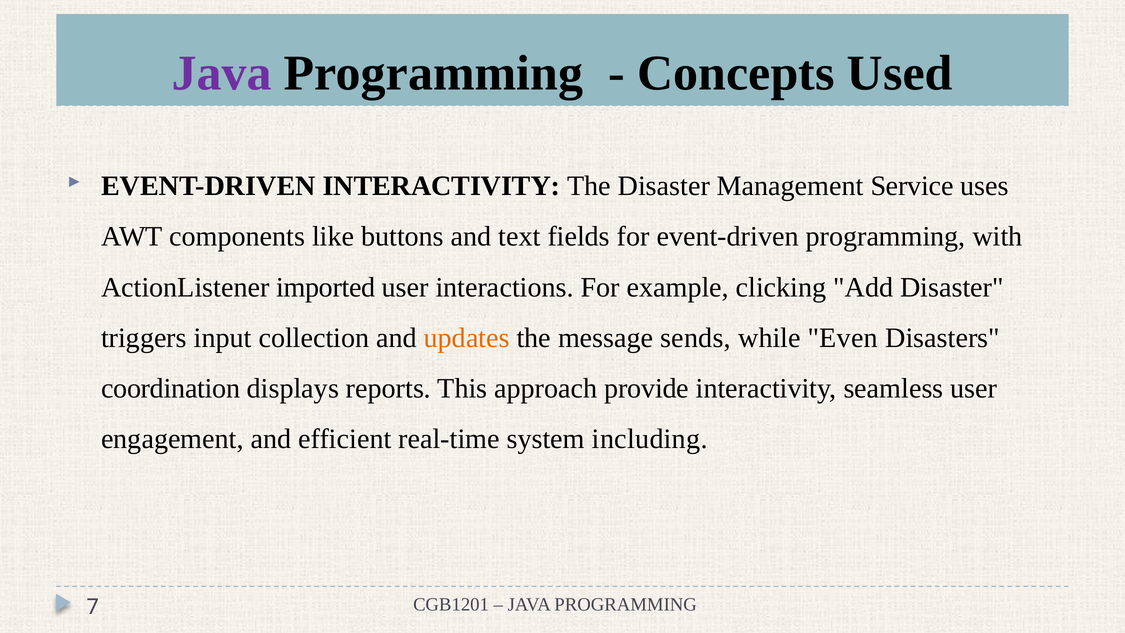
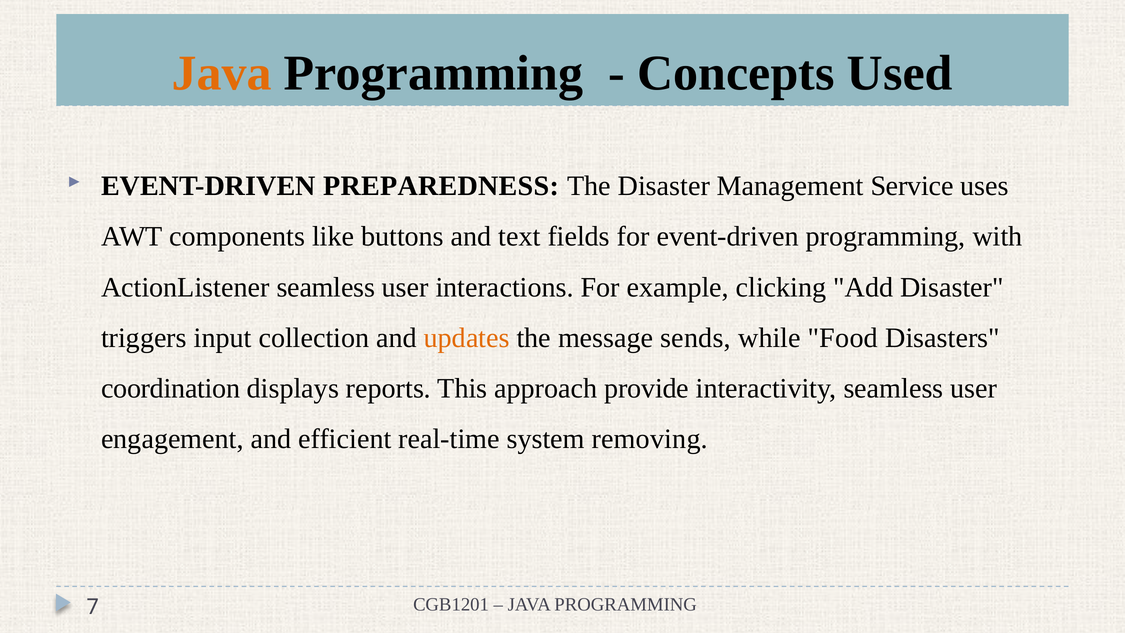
Java colour: purple -> orange (222, 73)
EVENT-DRIVEN INTERACTIVITY: INTERACTIVITY -> PREPAREDNESS (441, 186)
ActionListener imported: imported -> seamless (326, 287)
Even: Even -> Food (843, 338)
including: including -> removing (650, 439)
